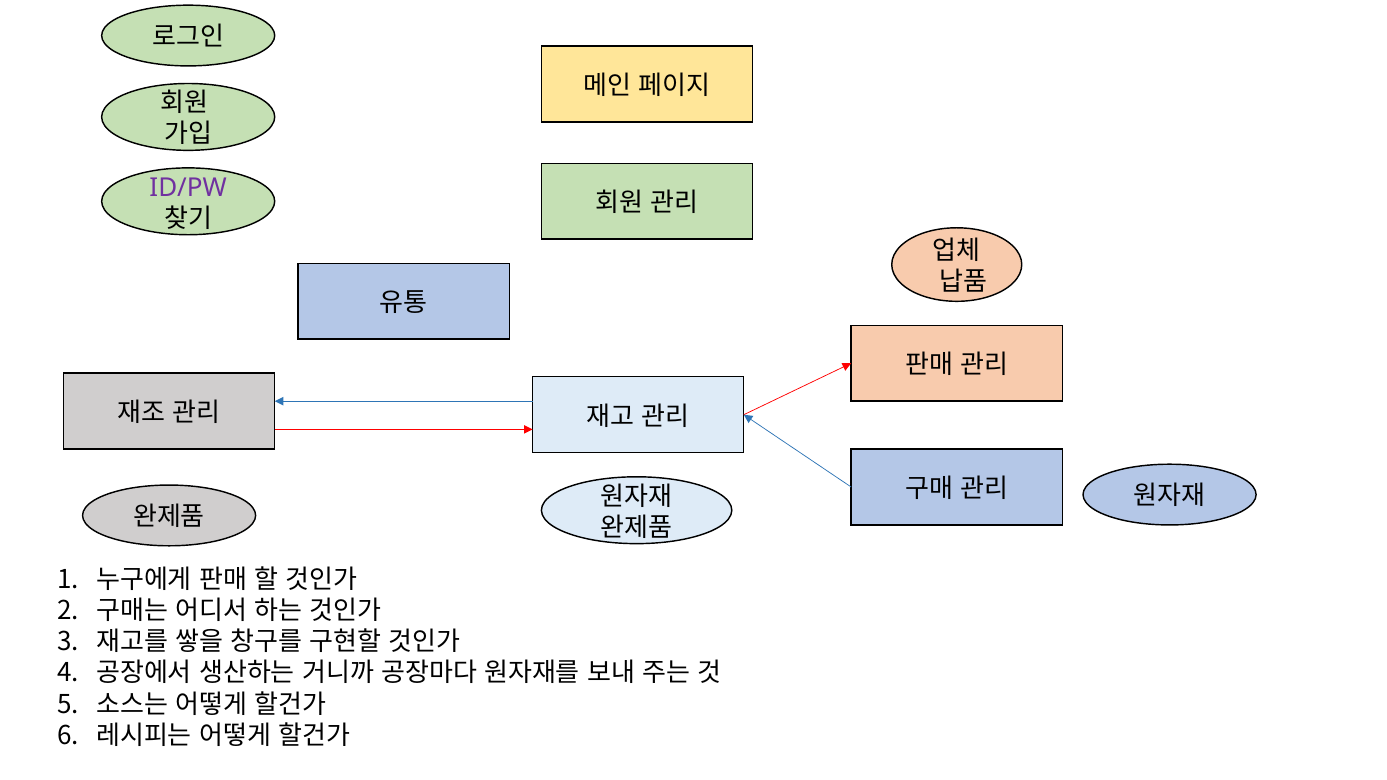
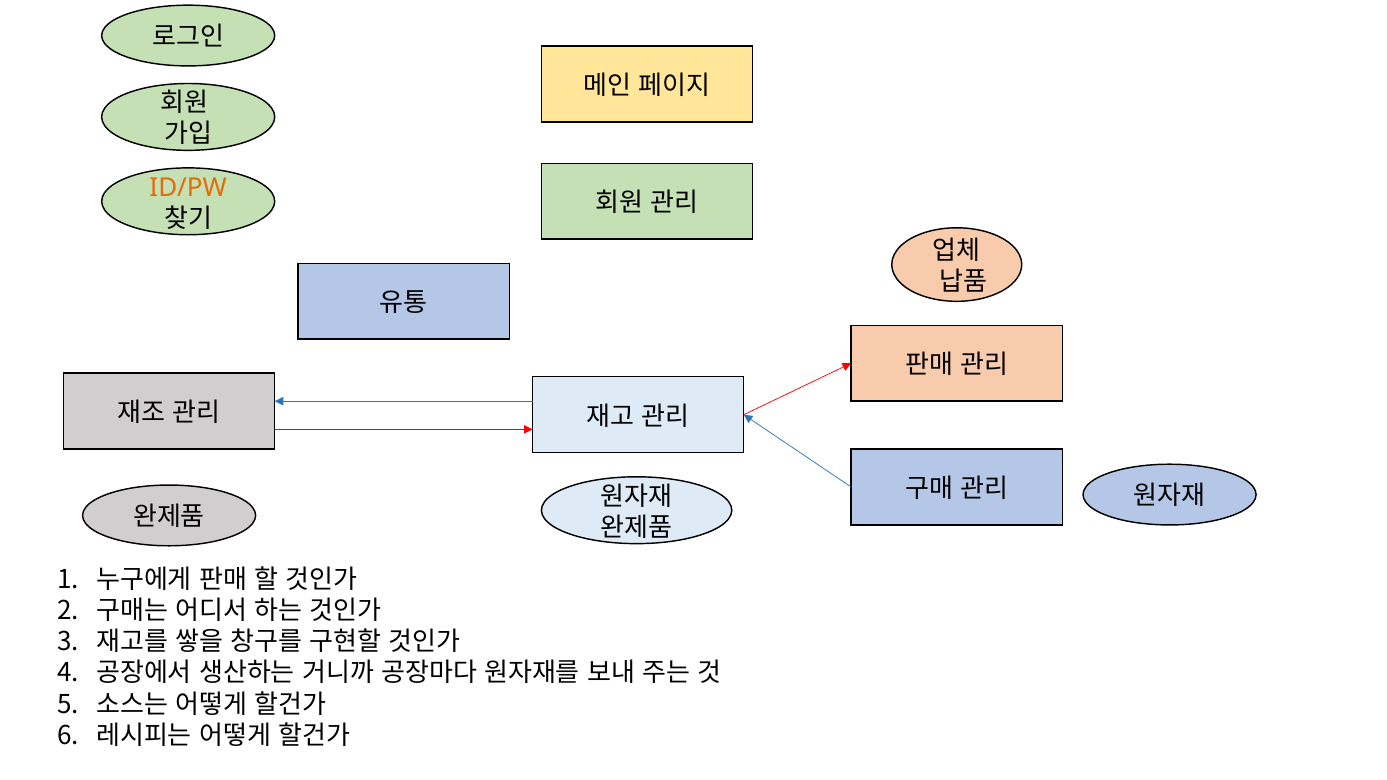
ID/PW colour: purple -> orange (188, 188)
